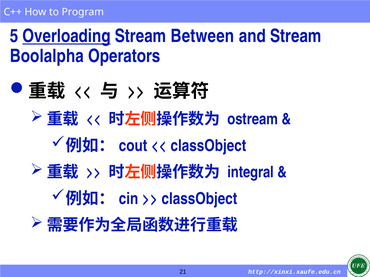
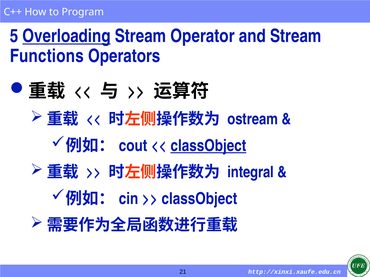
Between: Between -> Operator (203, 36)
Boolalpha: Boolalpha -> Functions (47, 56)
classObject underline: none -> present (208, 146)
